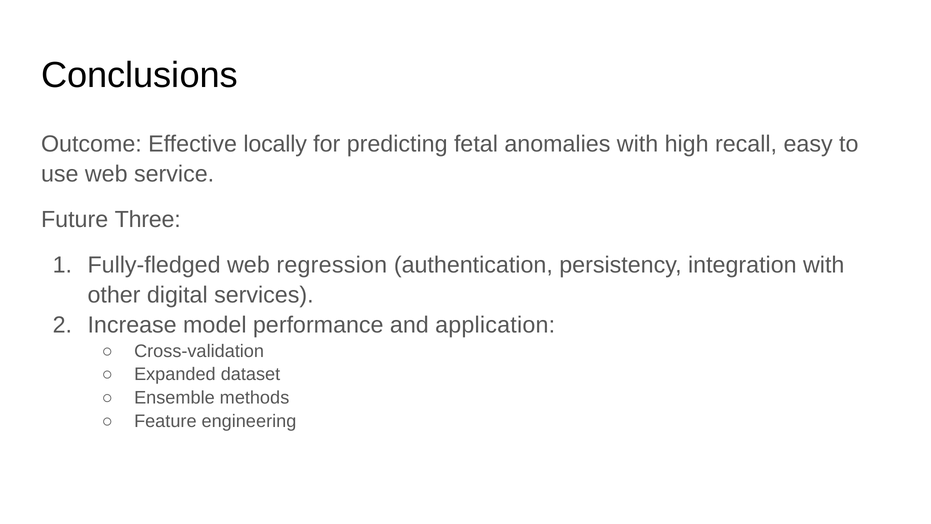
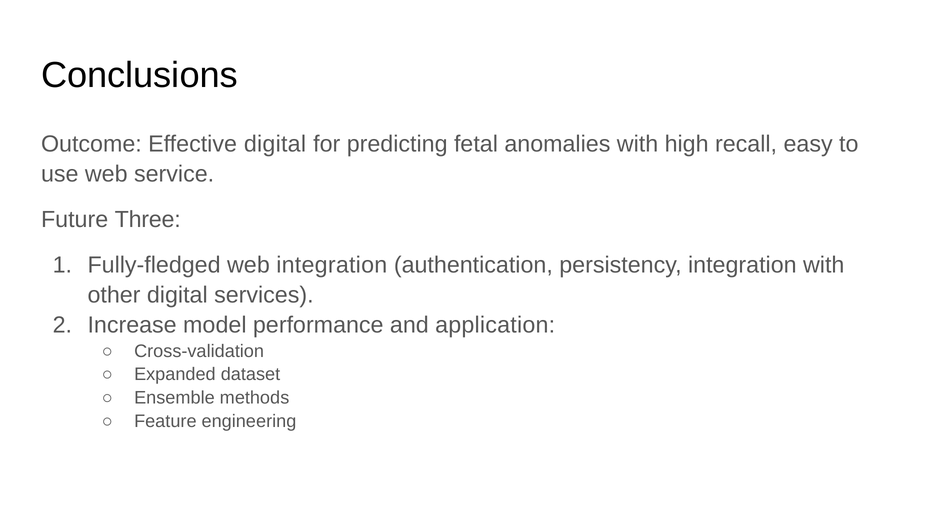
Effective locally: locally -> digital (275, 144)
web regression: regression -> integration (332, 265)
